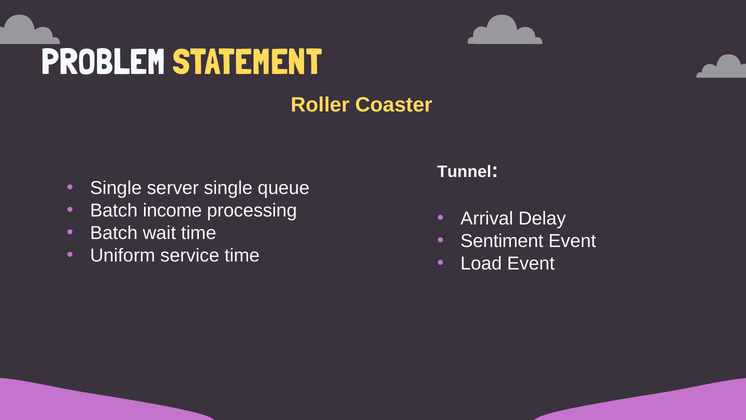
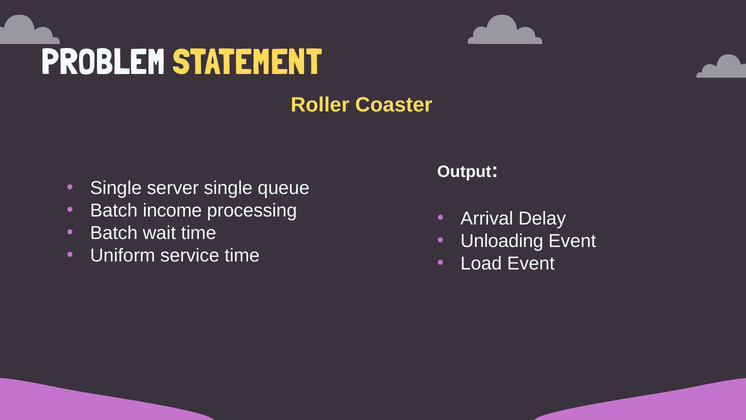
Tunnel: Tunnel -> Output (464, 171)
Sentiment: Sentiment -> Unloading (502, 241)
